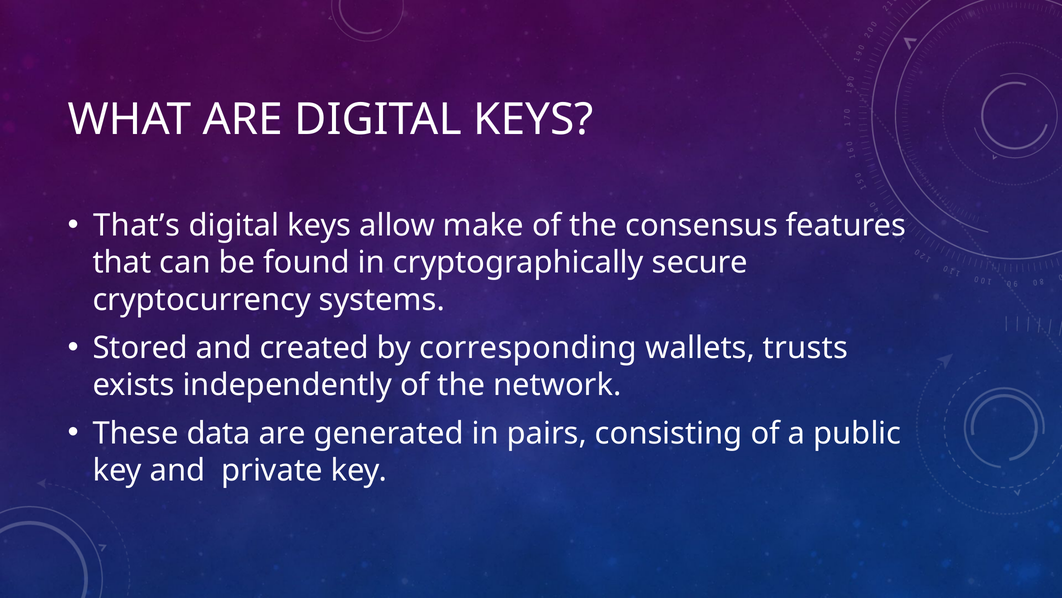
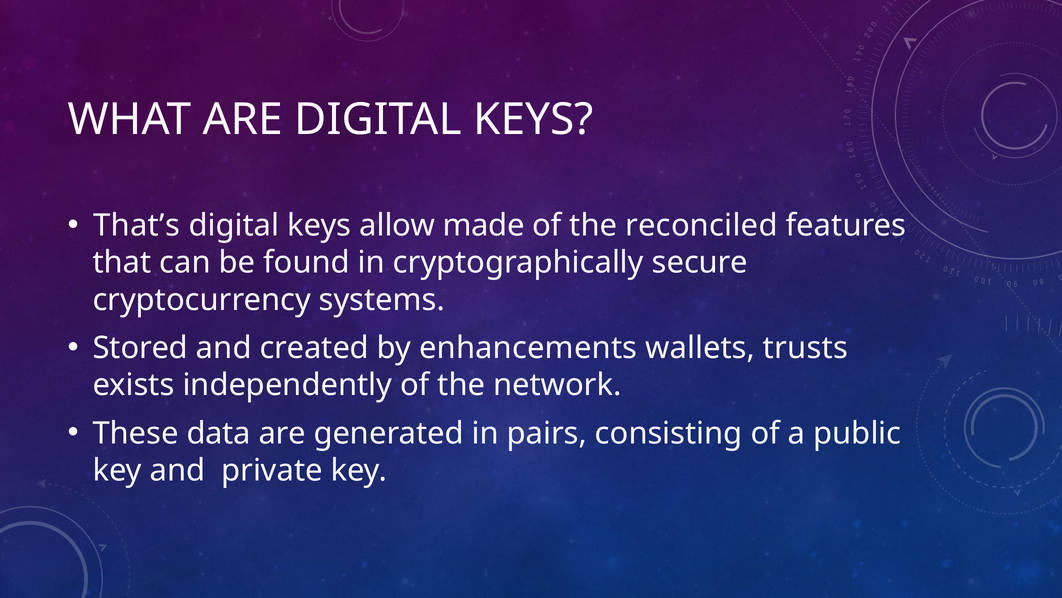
make: make -> made (484, 225)
consensus: consensus -> reconciled (701, 225)
corresponding: corresponding -> enhancements (528, 348)
